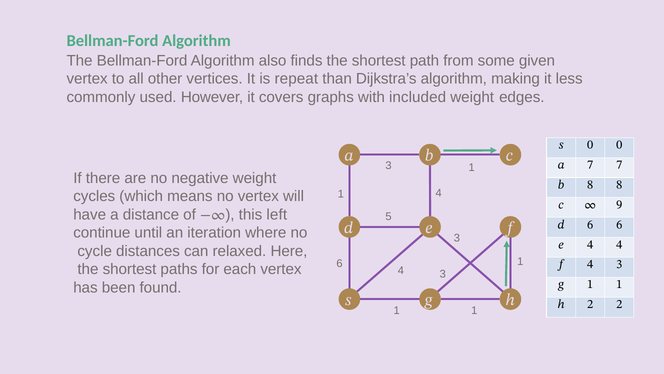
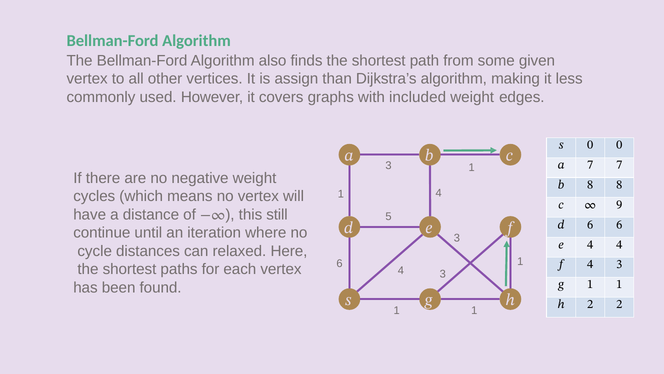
repeat: repeat -> assign (296, 79)
left: left -> still (277, 214)
